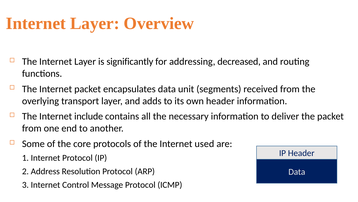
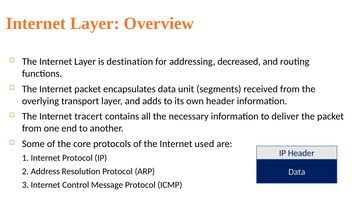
significantly: significantly -> destination (130, 61)
include: include -> tracert (89, 116)
